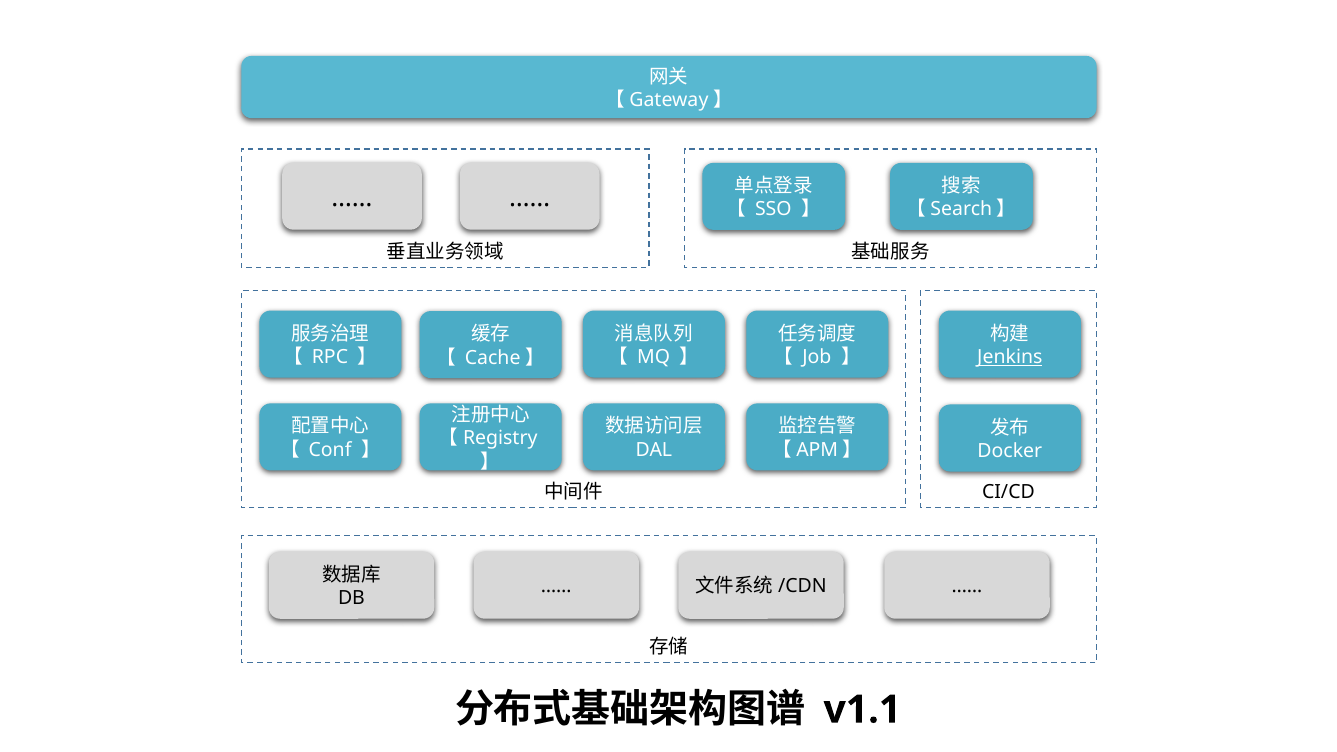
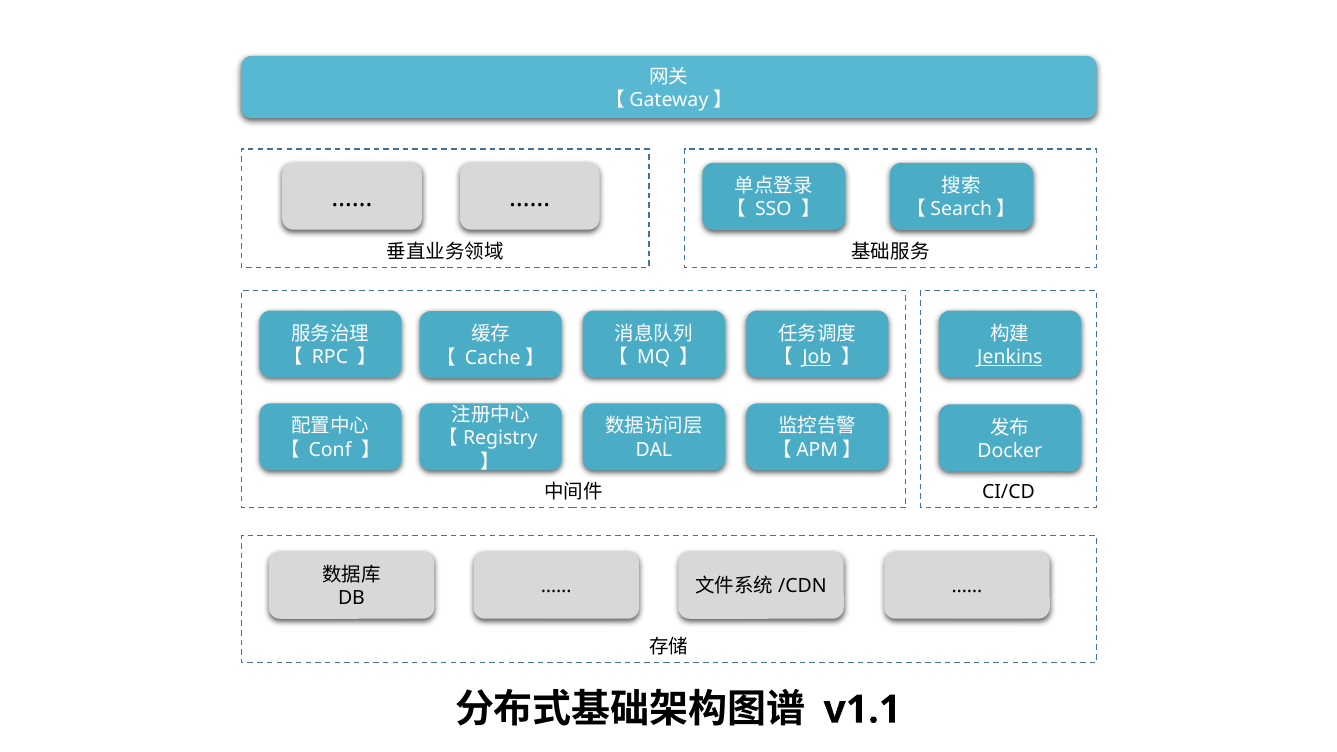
Job underline: none -> present (817, 357)
